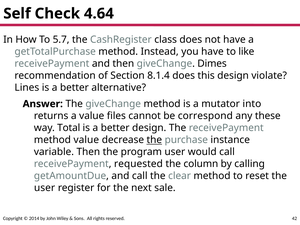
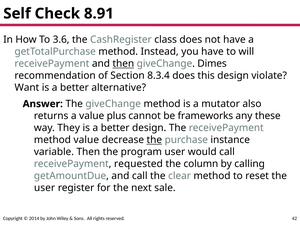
4.64: 4.64 -> 8.91 (99, 14)
5.7: 5.7 -> 3.6 (61, 40)
like: like -> will (246, 52)
then underline: none -> present (123, 64)
8.1.4: 8.1.4 -> 8.3.4 (159, 76)
Lines: Lines -> Want (27, 88)
into: into -> also (252, 104)
files: files -> plus (116, 116)
correspond: correspond -> frameworks (205, 116)
Total: Total -> They (69, 128)
